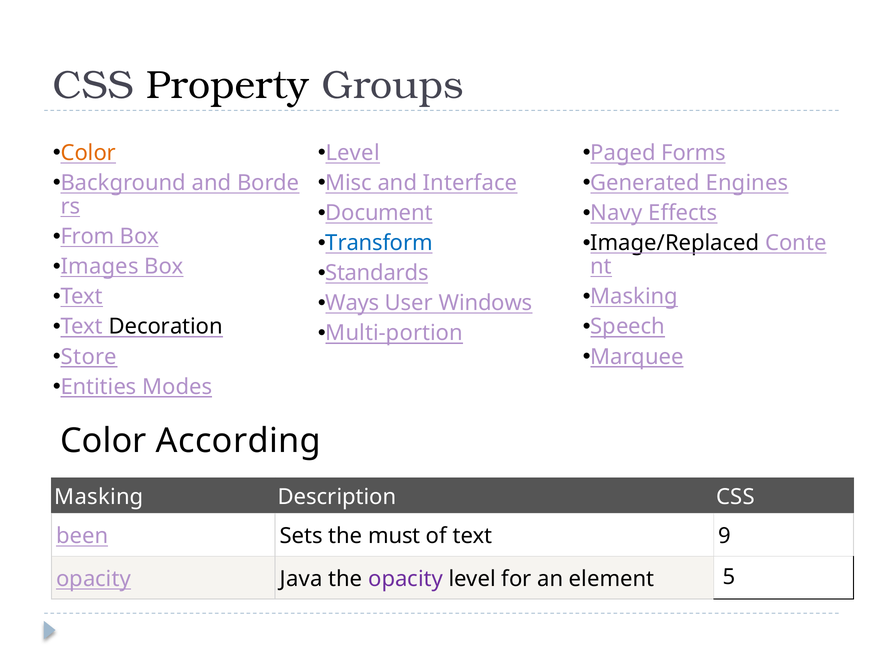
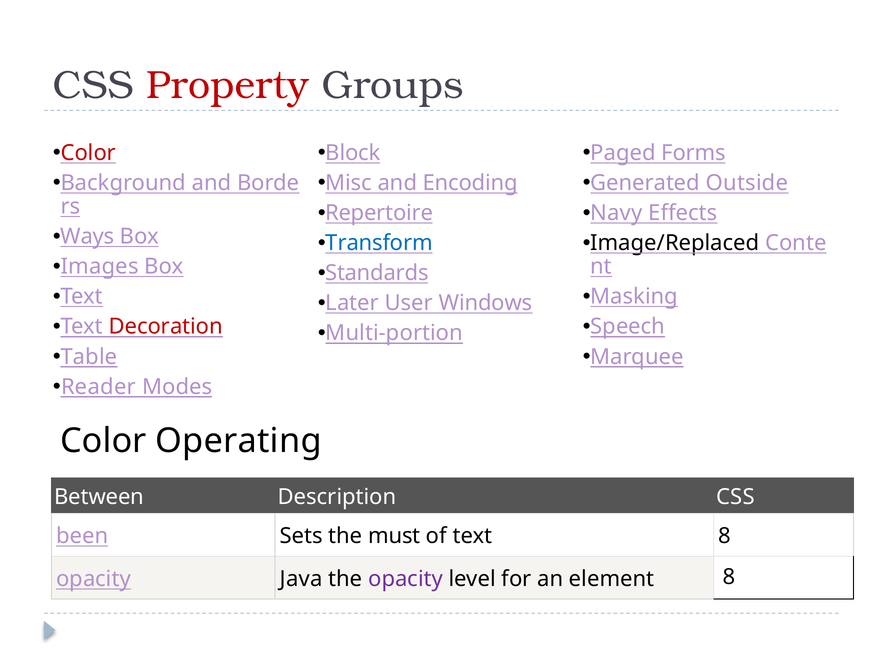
Property colour: black -> red (228, 85)
Color colour: orange -> red (88, 153)
Level: Level -> Block (353, 153)
Interface: Interface -> Encoding (470, 183)
Engines: Engines -> Outside (747, 183)
Document: Document -> Repertoire (379, 213)
From: From -> Ways (87, 237)
Ways: Ways -> Later (352, 303)
Decoration colour: black -> red (166, 327)
Store: Store -> Table (89, 357)
Entities: Entities -> Reader (98, 387)
According: According -> Operating (239, 441)
Masking: Masking -> Between (99, 497)
text 9: 9 -> 8 (725, 536)
element 5: 5 -> 8 (729, 577)
